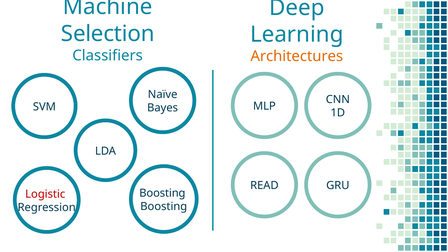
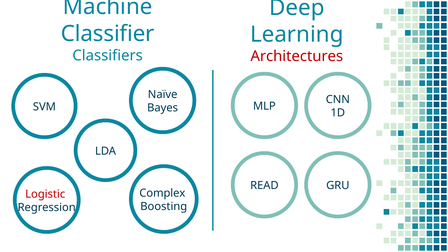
Selection: Selection -> Classifier (108, 34)
Architectures colour: orange -> red (297, 56)
Boosting: Boosting -> Complex (162, 193)
